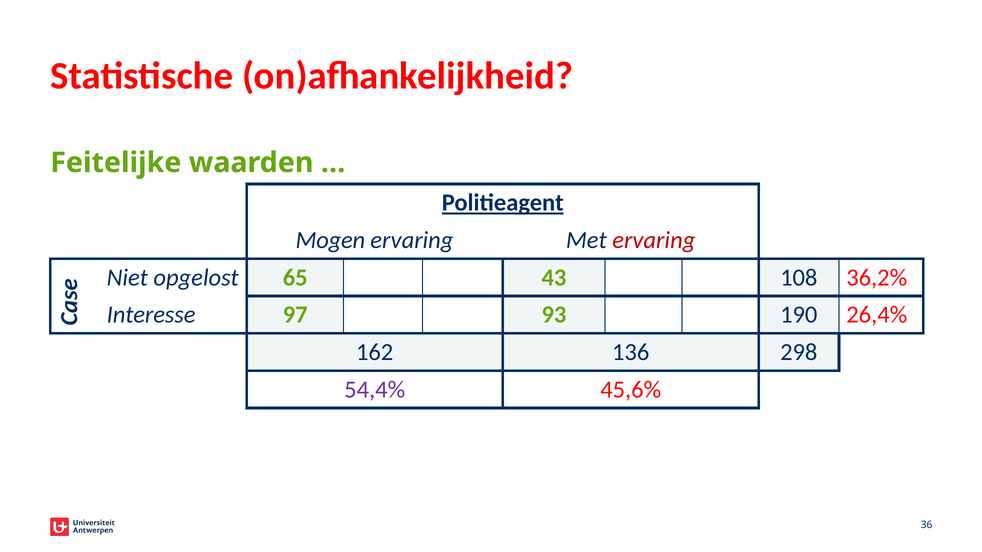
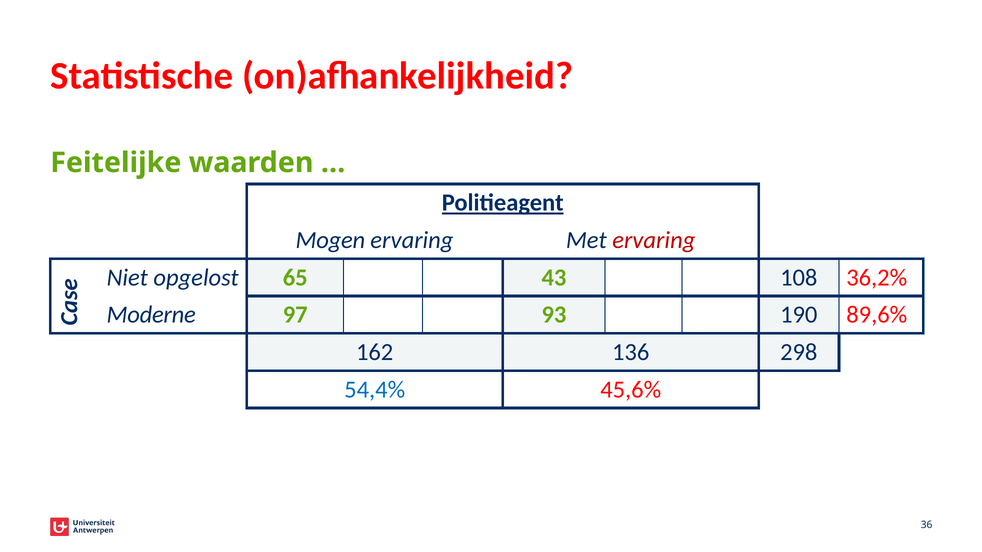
Interesse: Interesse -> Moderne (151, 315)
26,4%: 26,4% -> 89,6% (877, 315)
54,4% colour: purple -> blue (375, 390)
